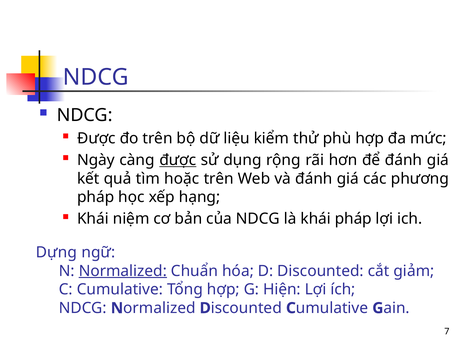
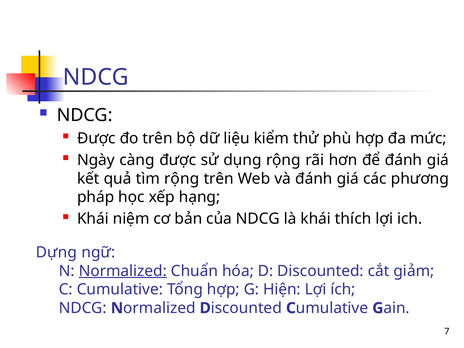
được underline: present -> none (178, 160)
tìm hoặc: hoặc -> rộng (182, 179)
khái pháp: pháp -> thích (353, 219)
